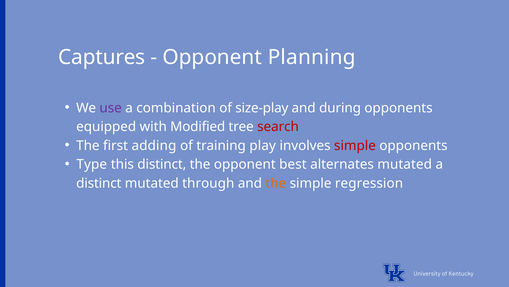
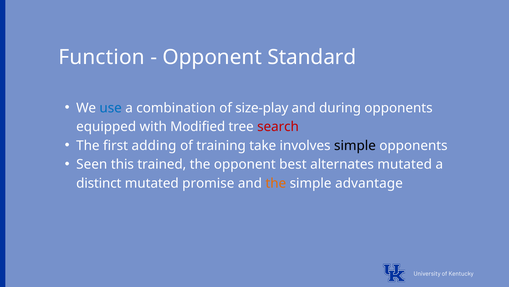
Captures: Captures -> Function (102, 57)
Planning: Planning -> Standard (312, 57)
use colour: purple -> blue (111, 108)
play: play -> take (263, 145)
simple colour: red -> black (355, 145)
Type: Type -> Seen (92, 164)
this distinct: distinct -> trained (162, 164)
through: through -> promise (208, 183)
regression: regression -> advantage (369, 183)
